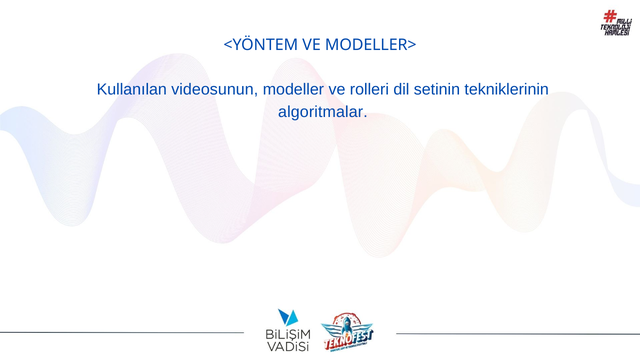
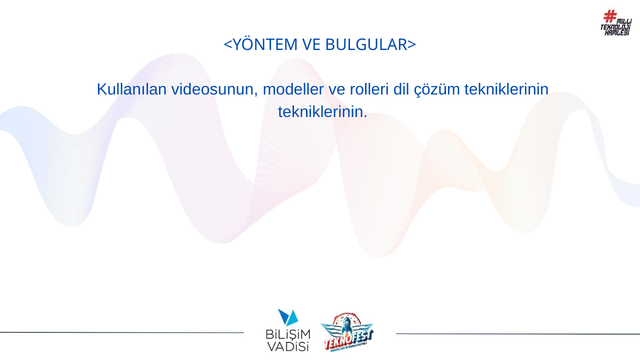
MODELLER>: MODELLER> -> BULGULAR> (371, 45)
setinin: setinin -> çözüm (437, 89)
algoritmalar: algoritmalar -> tekniklerinin (323, 112)
